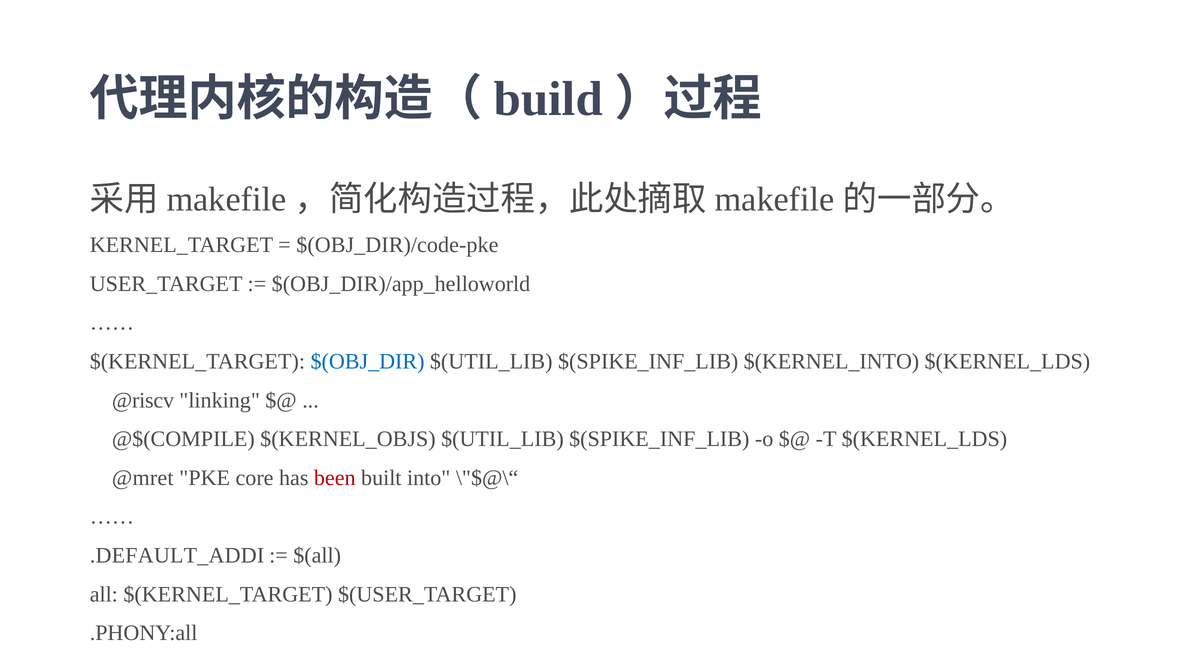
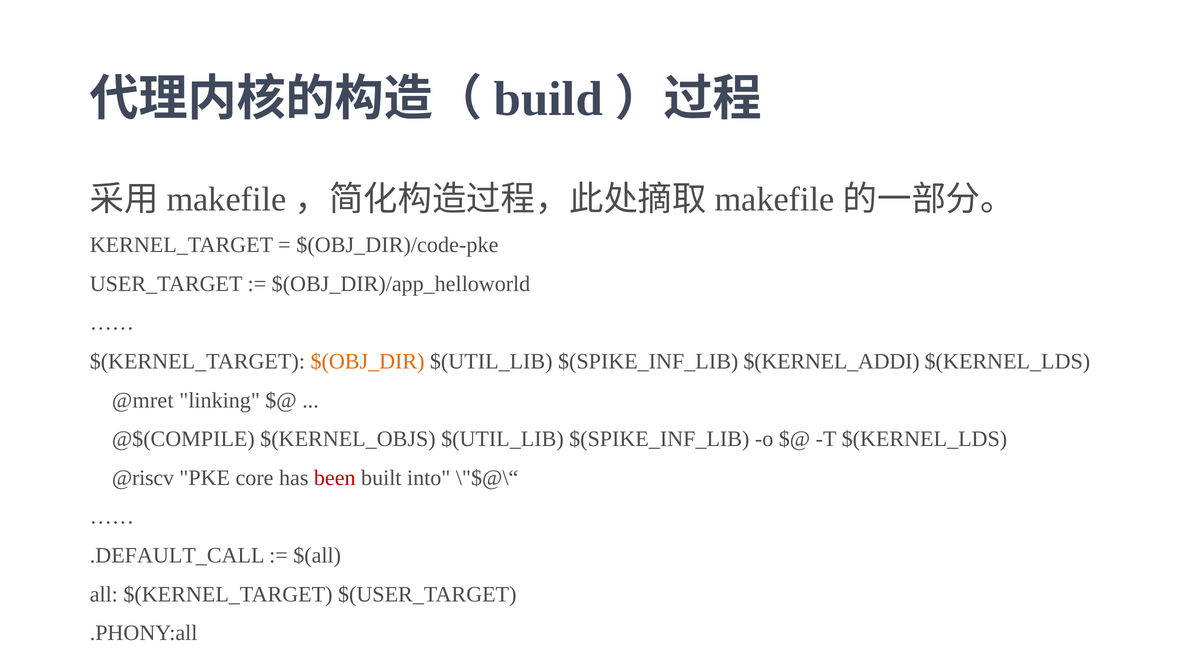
$(OBJ_DIR colour: blue -> orange (368, 361)
$(KERNEL_INTO: $(KERNEL_INTO -> $(KERNEL_ADDI (832, 361)
@riscv: @riscv -> @mret (143, 400)
@mret: @mret -> @riscv (143, 478)
.DEFAULT_ADDI: .DEFAULT_ADDI -> .DEFAULT_CALL (177, 555)
